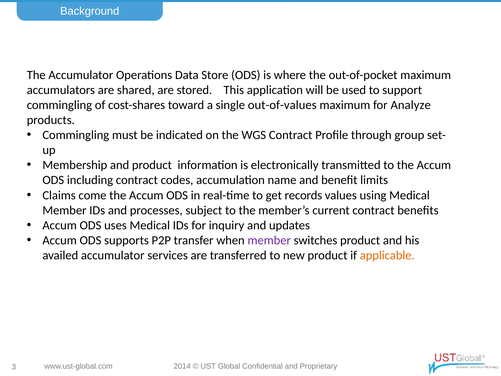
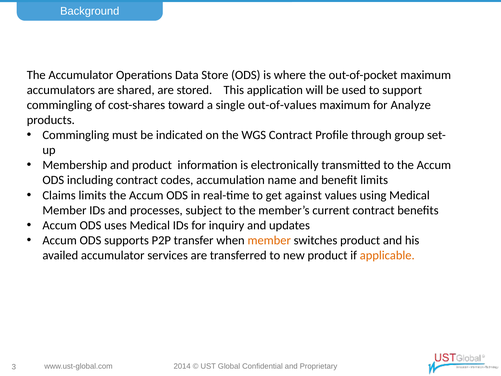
Claims come: come -> limits (92, 195)
records: records -> against (303, 195)
member colour: purple -> orange (269, 240)
